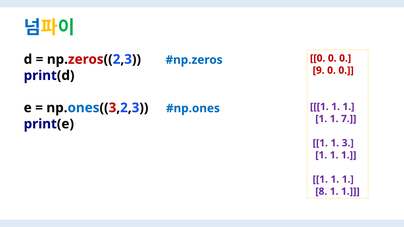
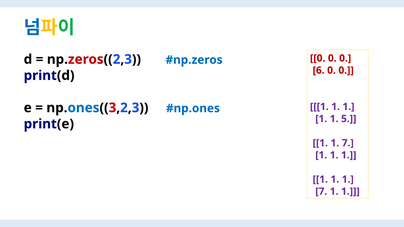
9: 9 -> 6 (319, 70)
7: 7 -> 5 (349, 119)
3: 3 -> 7 (348, 143)
8: 8 -> 7 (321, 192)
